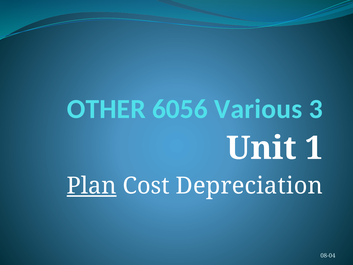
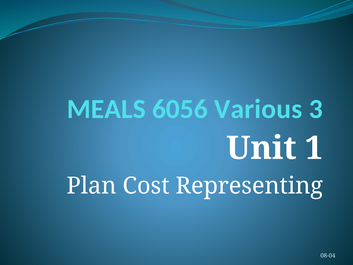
OTHER: OTHER -> MEALS (106, 109)
Plan underline: present -> none (92, 186)
Depreciation: Depreciation -> Representing (249, 186)
